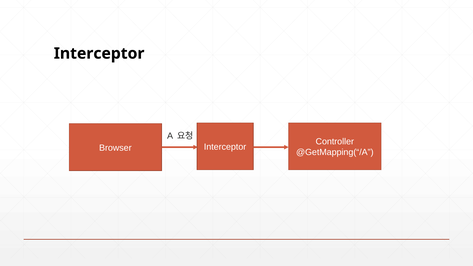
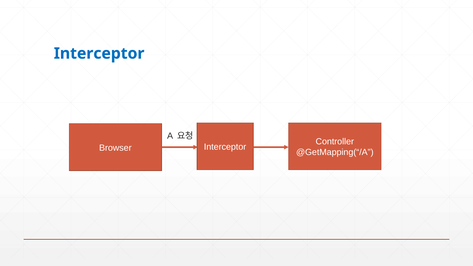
Interceptor colour: black -> blue (99, 53)
